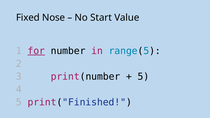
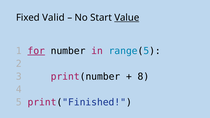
Nose: Nose -> Valid (53, 18)
Value underline: none -> present (127, 18)
5: 5 -> 8 (143, 77)
